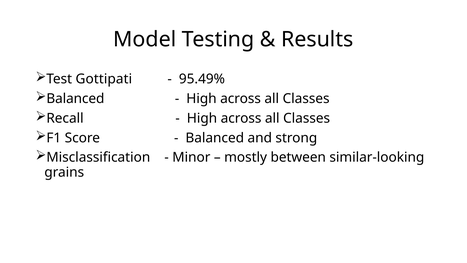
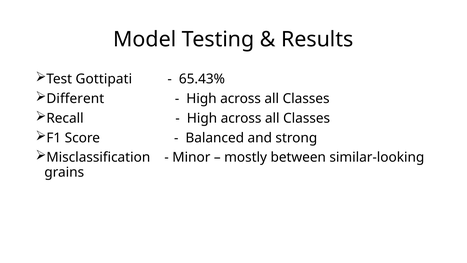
95.49%: 95.49% -> 65.43% (202, 79)
Balanced: Balanced -> Different (75, 99)
